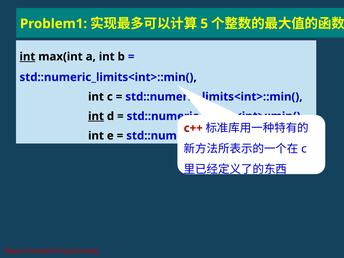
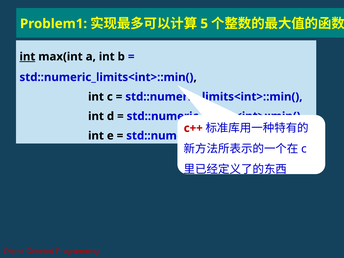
int underline: present -> none (96, 116)
